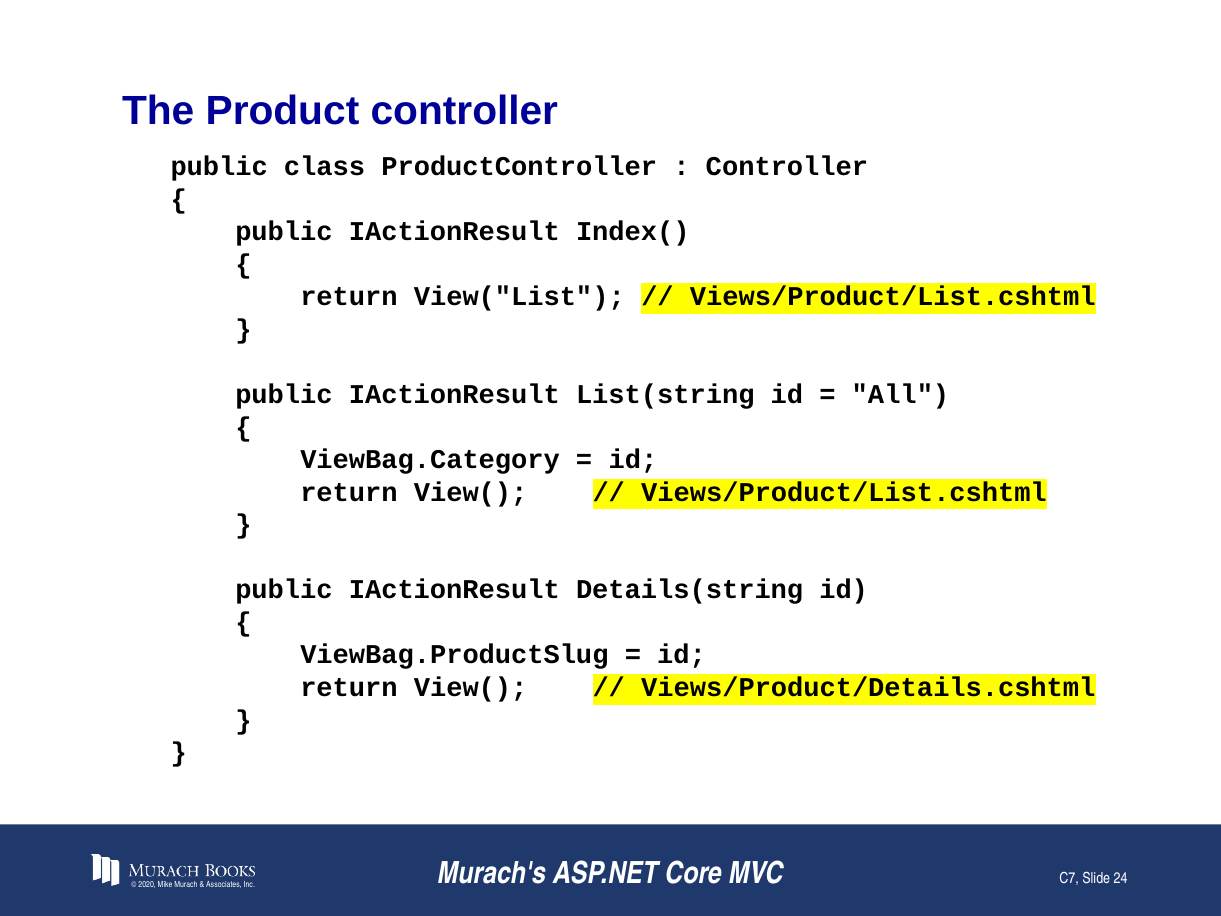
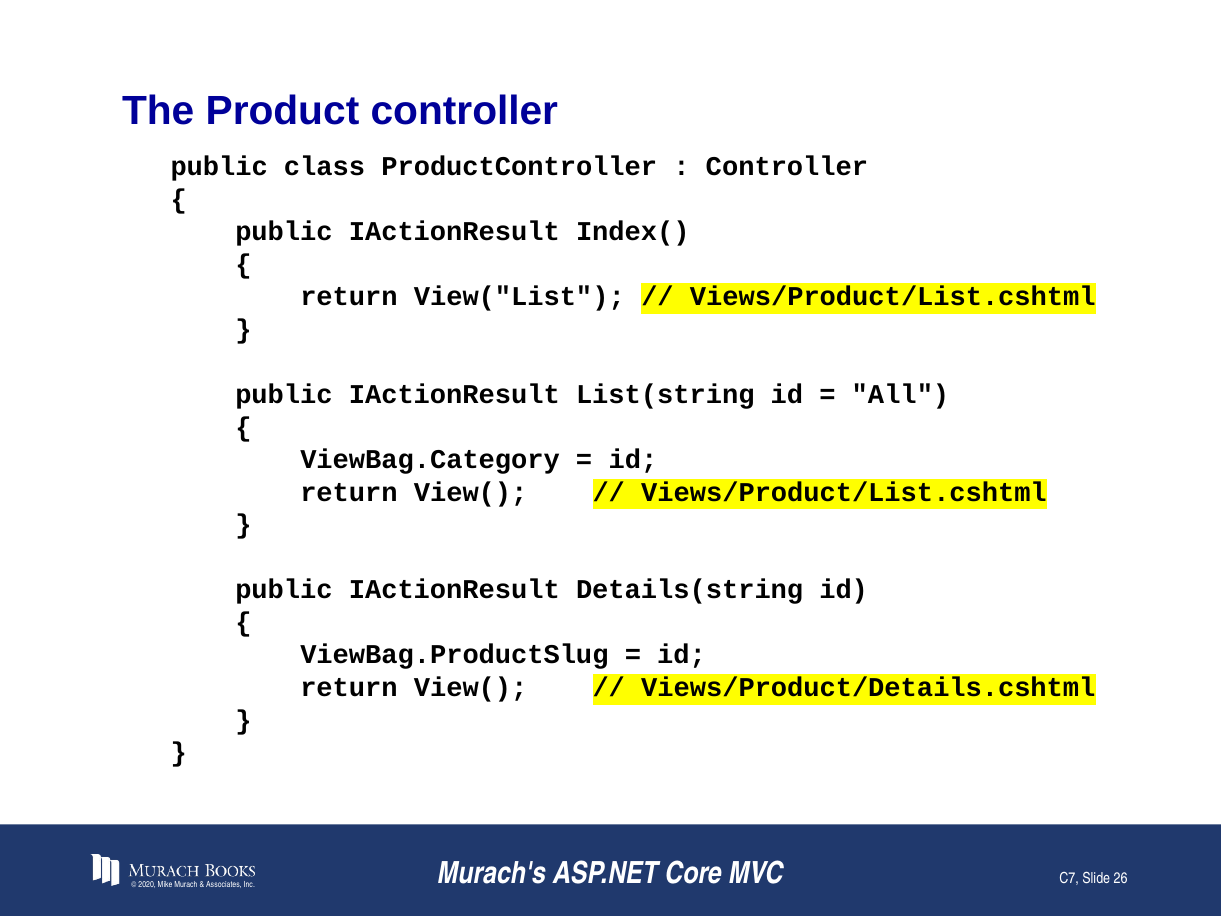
24: 24 -> 26 (1121, 879)
